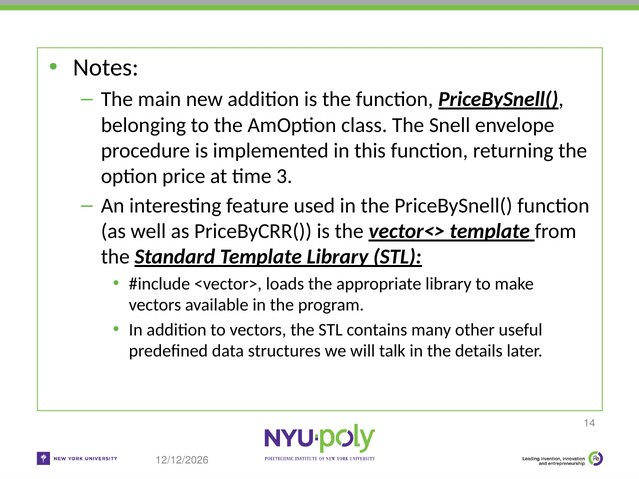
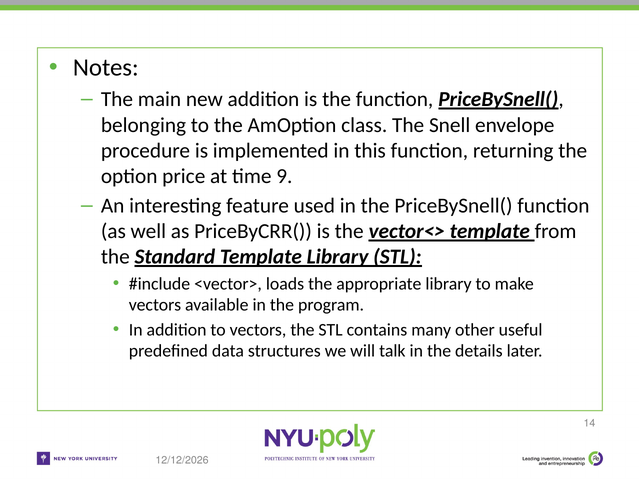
3: 3 -> 9 (284, 176)
